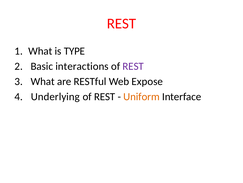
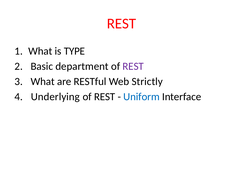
interactions: interactions -> department (82, 66)
Expose: Expose -> Strictly (147, 81)
Uniform colour: orange -> blue (142, 96)
